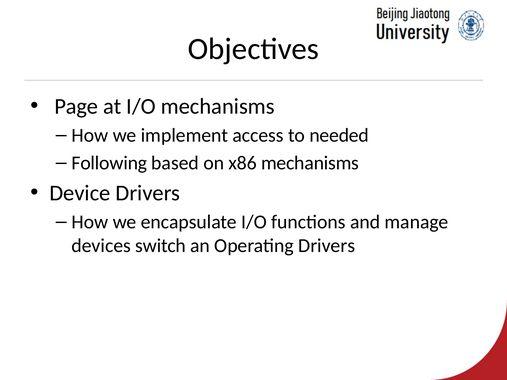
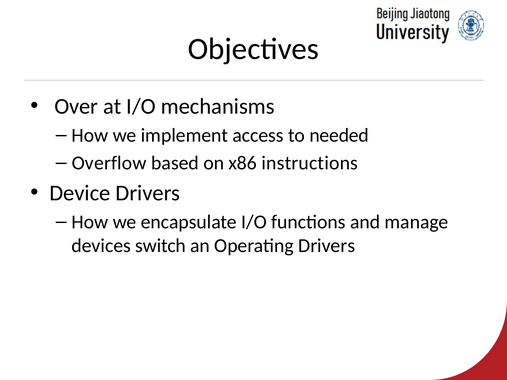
Page: Page -> Over (76, 106)
Following: Following -> Overflow (109, 163)
x86 mechanisms: mechanisms -> instructions (310, 163)
